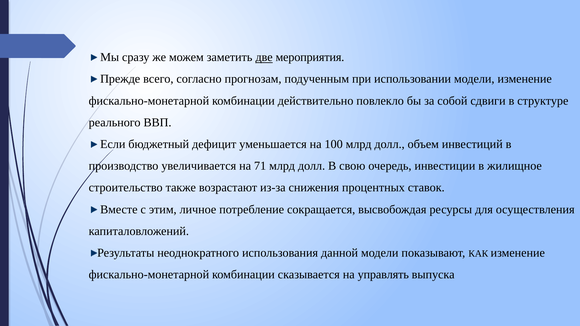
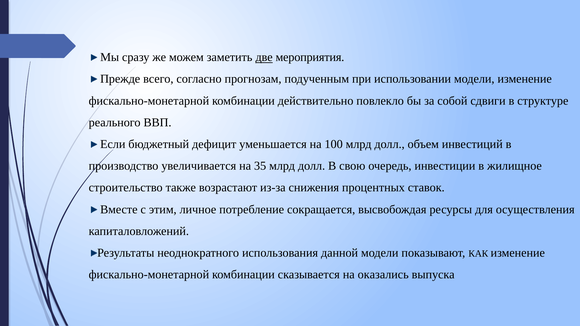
71: 71 -> 35 (260, 166)
управлять: управлять -> оказались (383, 275)
